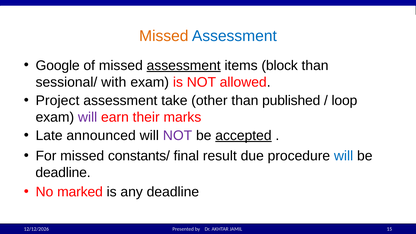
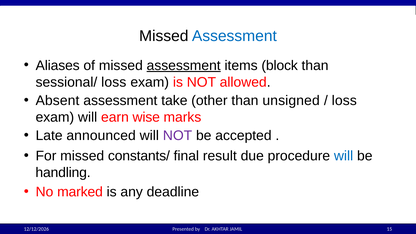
Missed colour: orange -> black (164, 36)
Google: Google -> Aliases (58, 65)
sessional/ with: with -> loss (114, 82)
Project: Project -> Absent (58, 101)
published: published -> unsigned (291, 101)
loop: loop -> loss (344, 101)
will colour: purple -> black (88, 117)
their: their -> wise (146, 117)
accepted underline: present -> none (243, 136)
deadline: deadline -> handling (63, 173)
